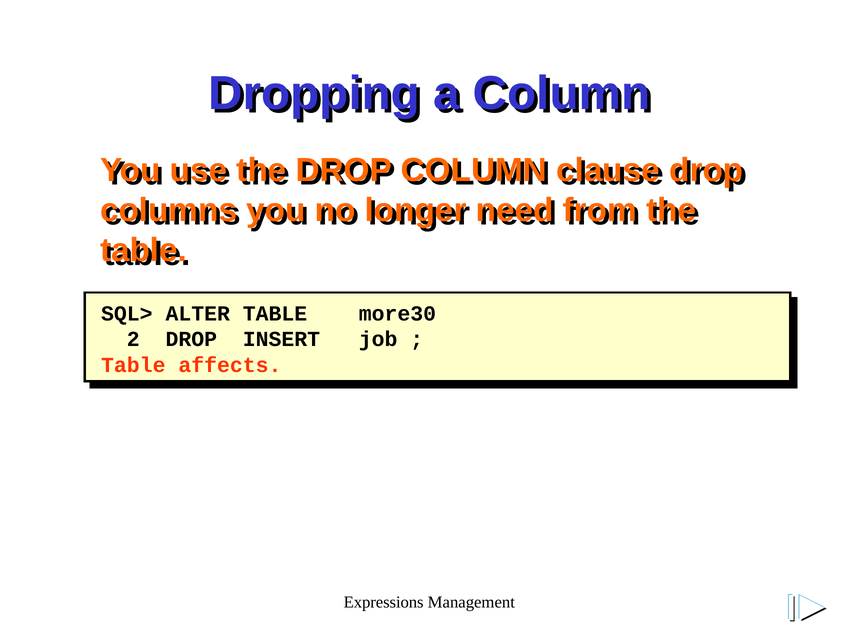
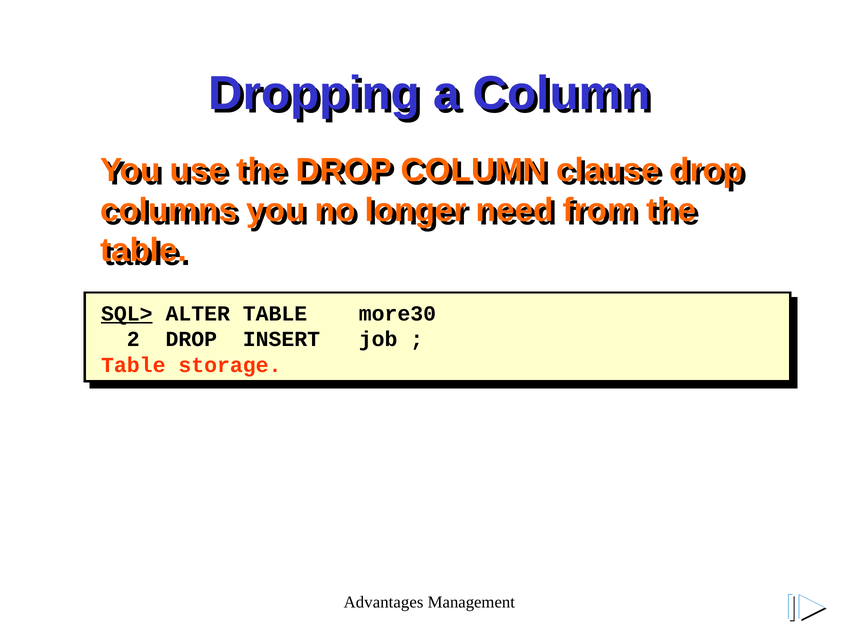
SQL> underline: none -> present (127, 314)
affects: affects -> storage (230, 365)
Expressions: Expressions -> Advantages (384, 602)
